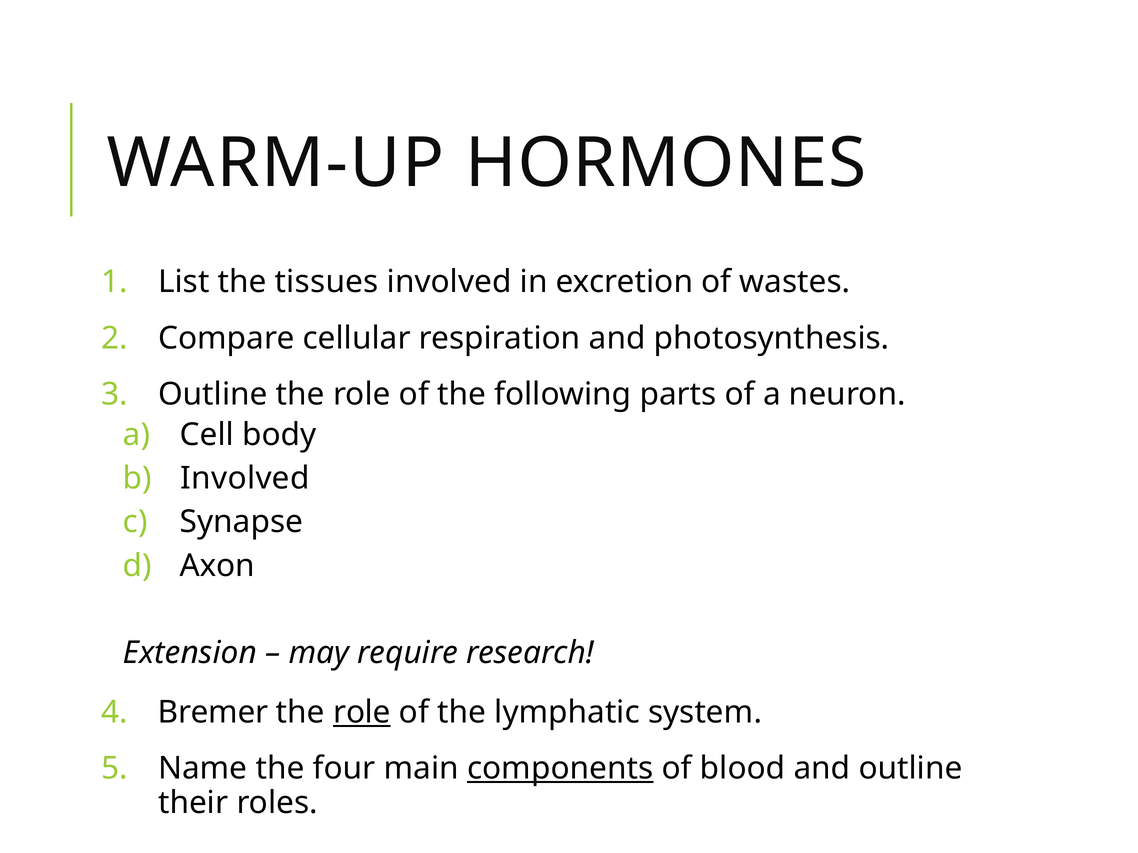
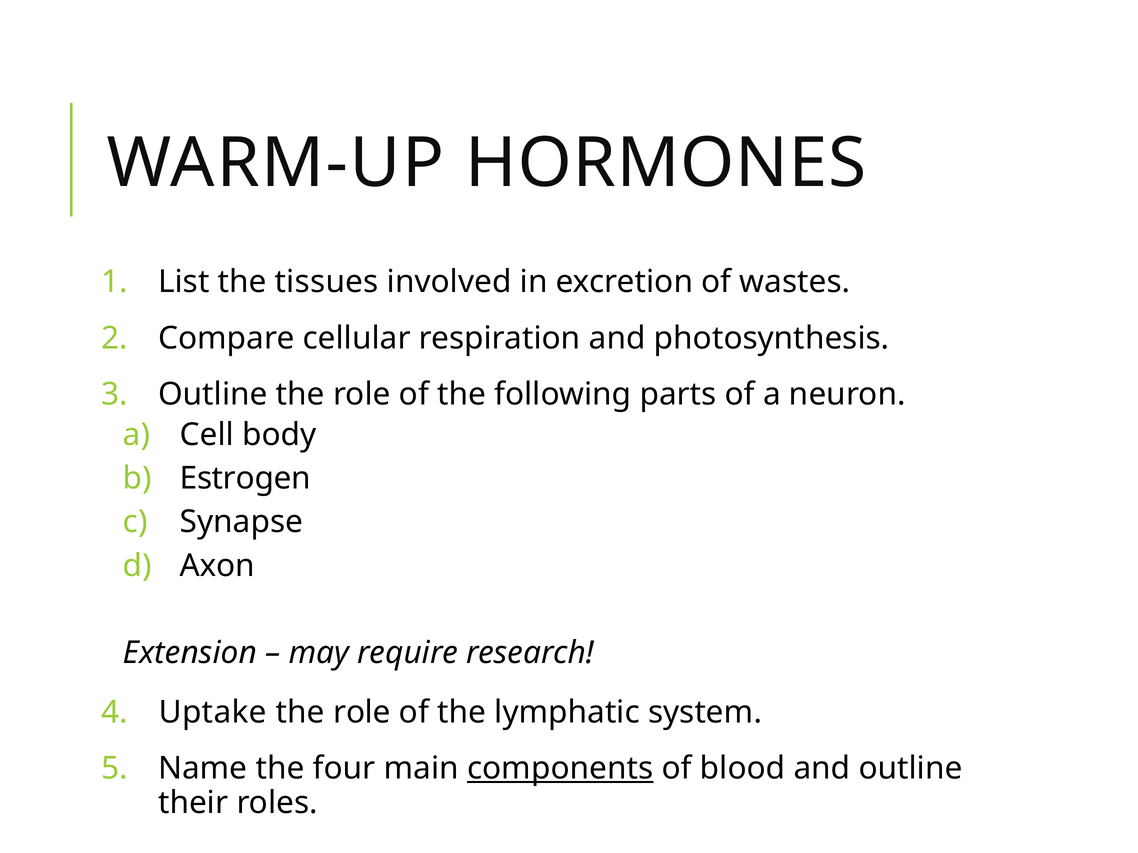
Involved: Involved -> Estrogen (245, 479)
Bremer: Bremer -> Uptake (213, 713)
role underline: present -> none (362, 713)
